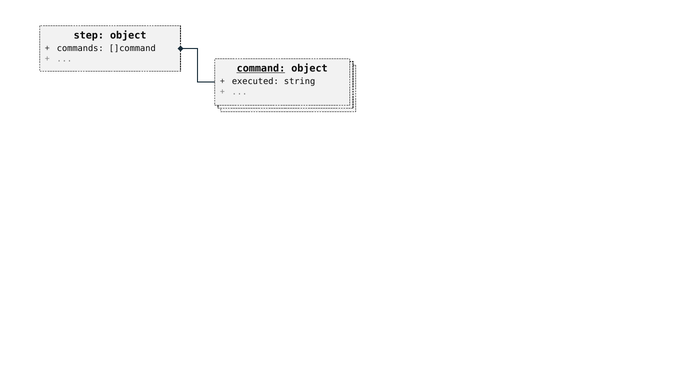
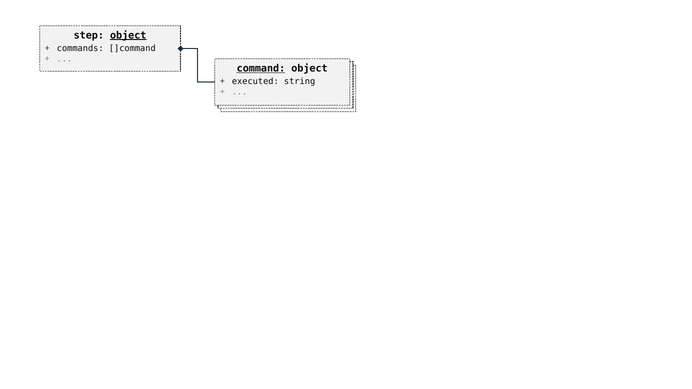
object underline: none -> present (128, 35)
